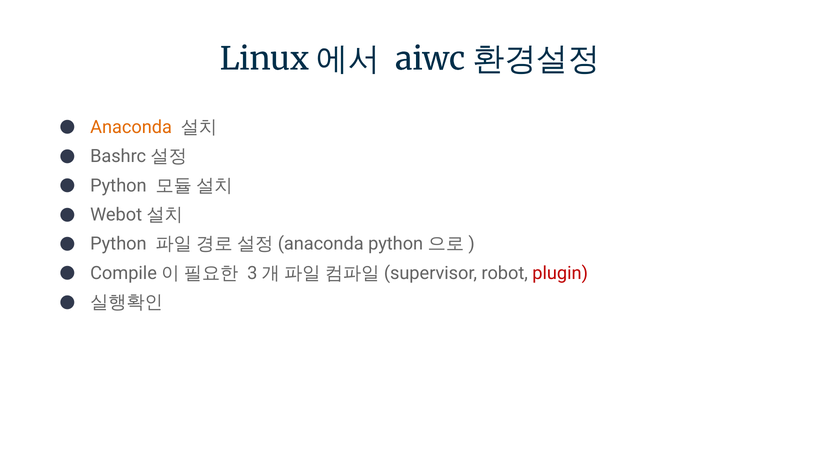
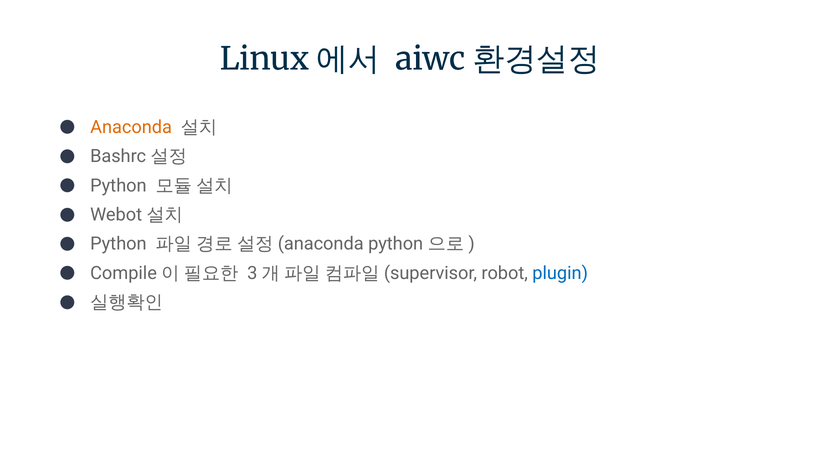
plugin colour: red -> blue (560, 273)
